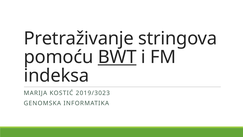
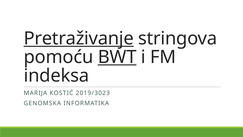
Pretraživanje underline: none -> present (79, 38)
